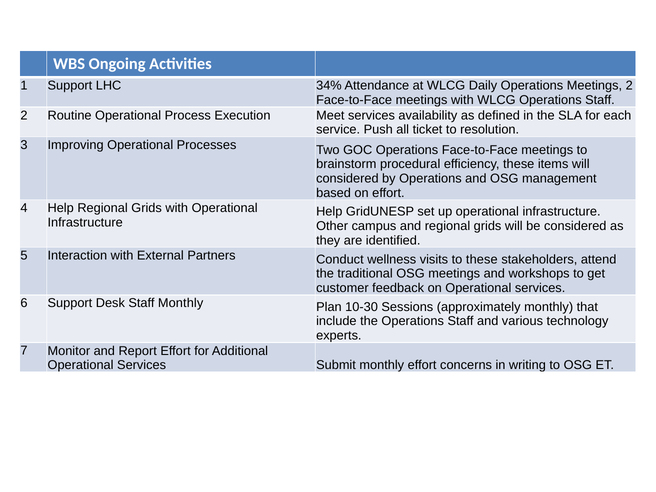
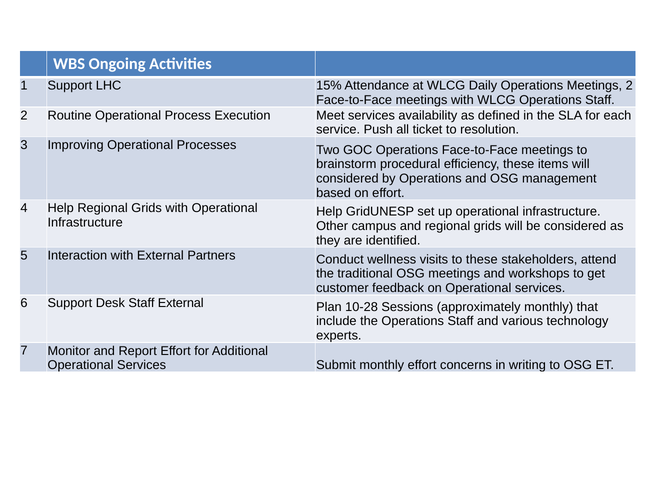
34%: 34% -> 15% (329, 86)
Staff Monthly: Monthly -> External (181, 303)
10-30: 10-30 -> 10-28 (362, 307)
